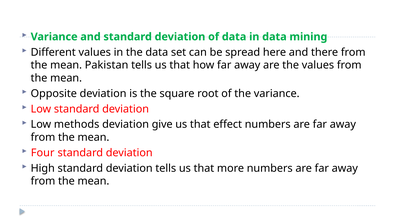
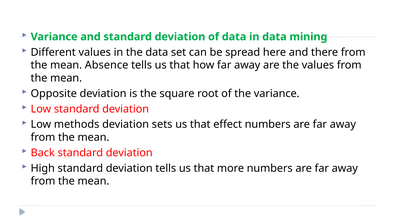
Pakistan: Pakistan -> Absence (107, 65)
give: give -> sets (162, 124)
Four: Four -> Back (43, 153)
